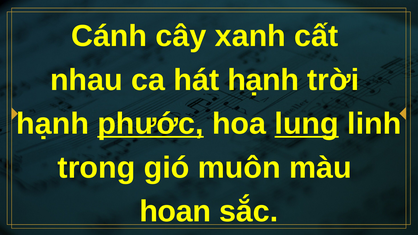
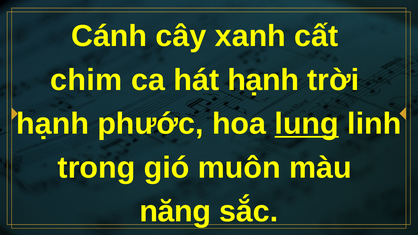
nhau: nhau -> chim (86, 80)
phước underline: present -> none (151, 124)
hoan: hoan -> năng (175, 212)
